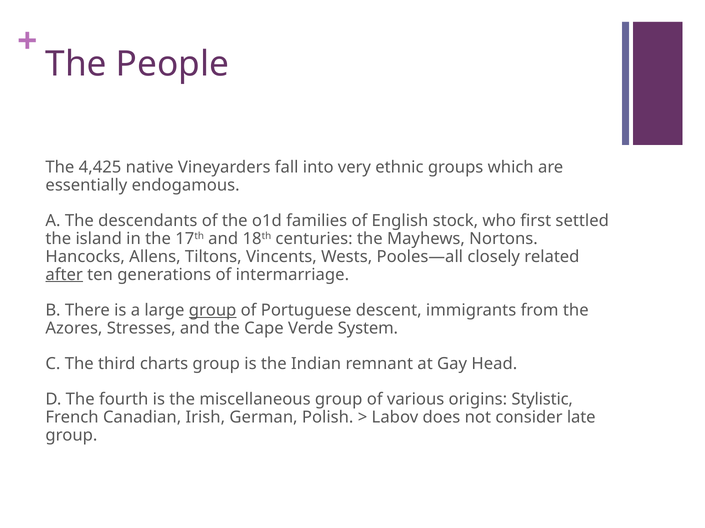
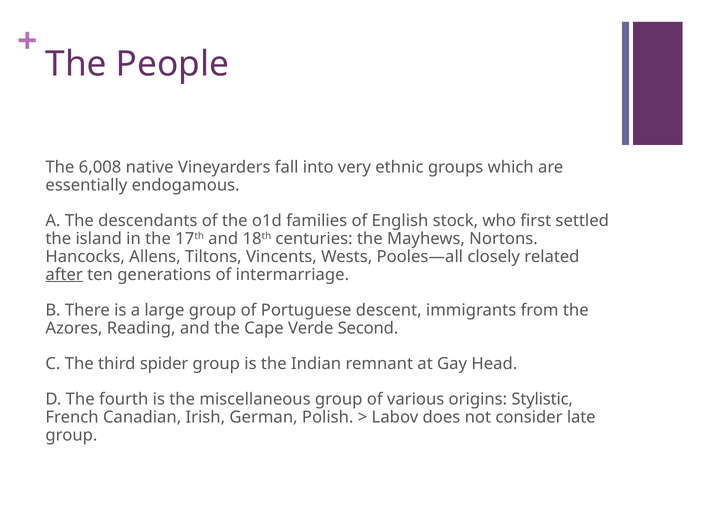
4,425: 4,425 -> 6,008 (100, 167)
group underline: present -> none (213, 311)
Stresses: Stresses -> Reading (141, 329)
System: System -> Second (368, 329)
charts: charts -> spider (164, 364)
